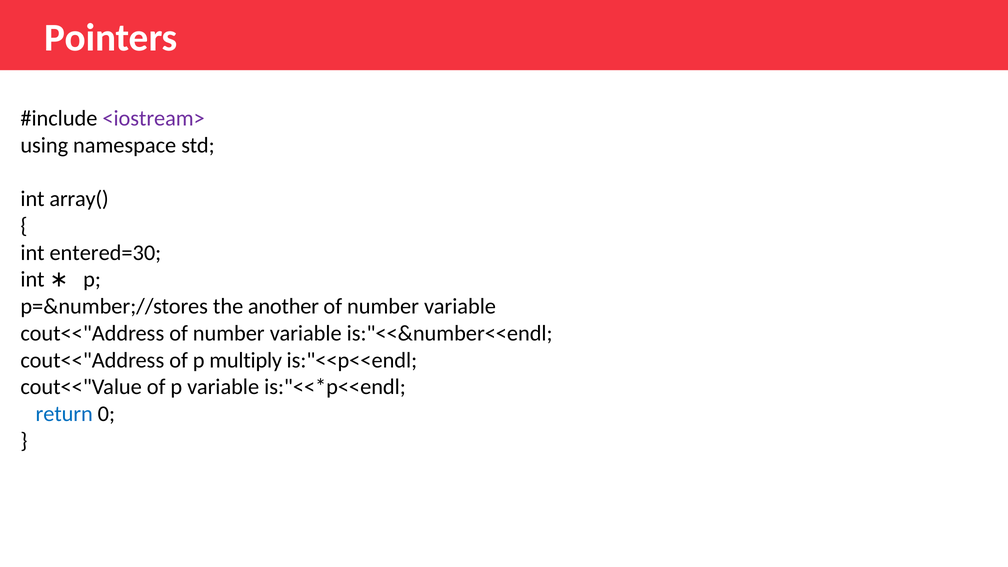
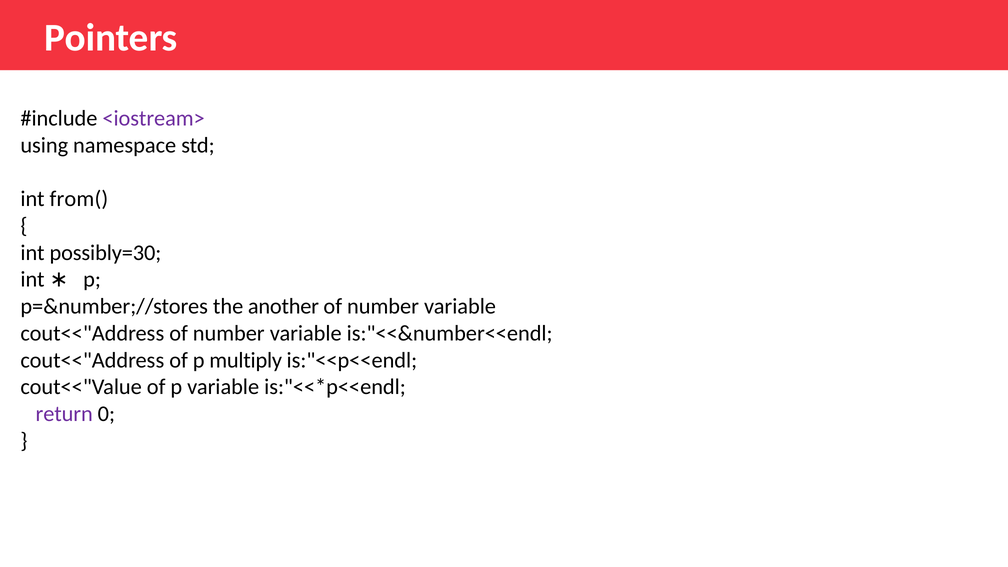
array(: array( -> from( (79, 199)
entered=30: entered=30 -> possibly=30 (105, 253)
return colour: blue -> purple (64, 414)
